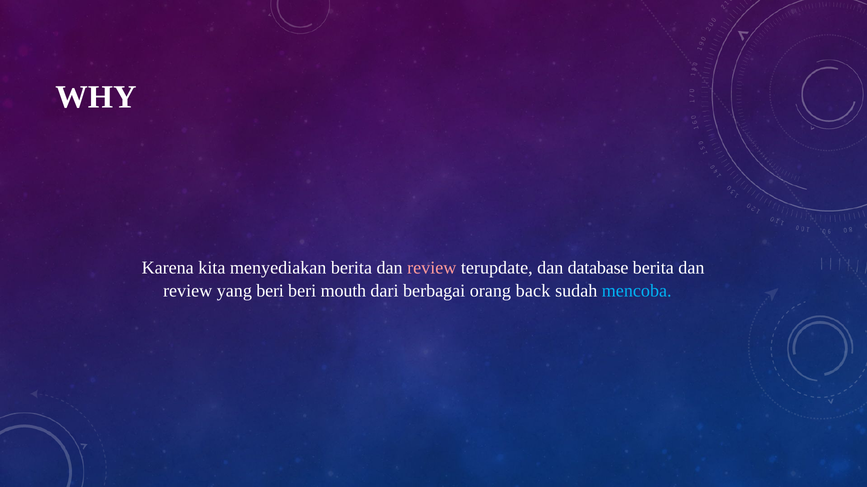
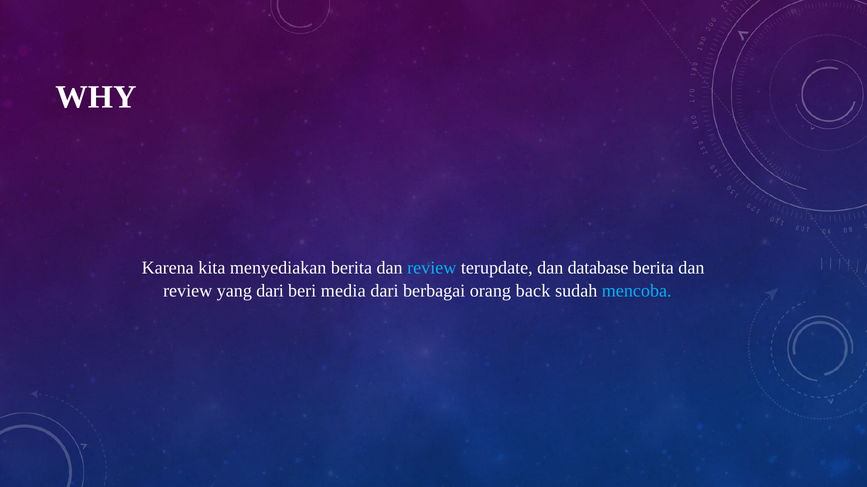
review colour: pink -> light blue (432, 268)
yang beri: beri -> dari (270, 291)
mouth: mouth -> media (343, 291)
